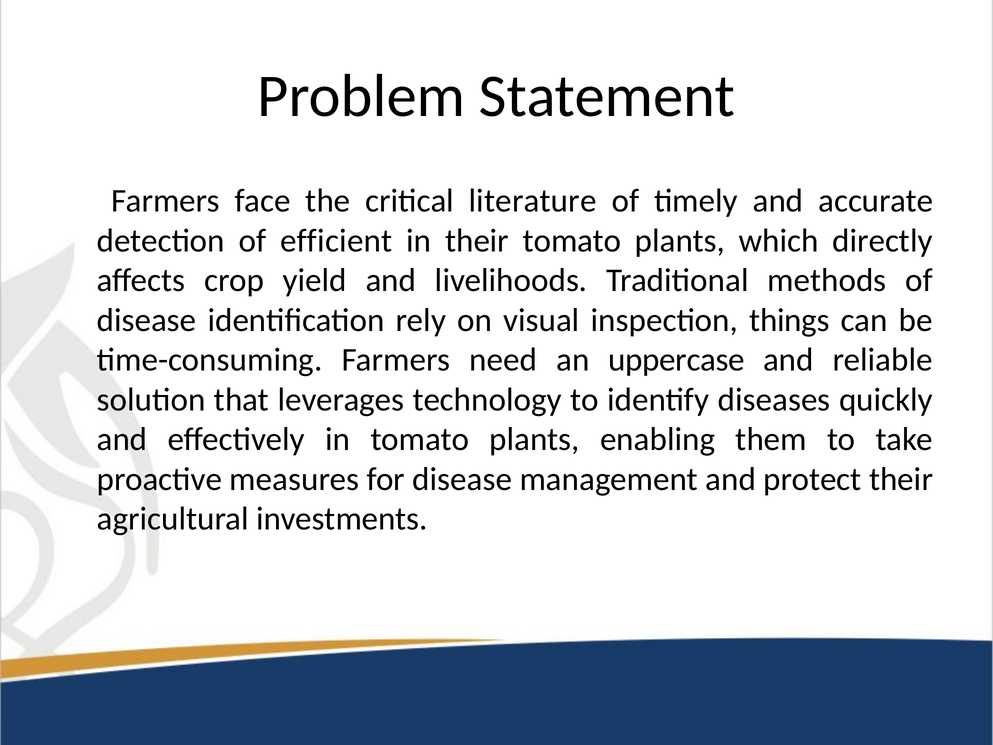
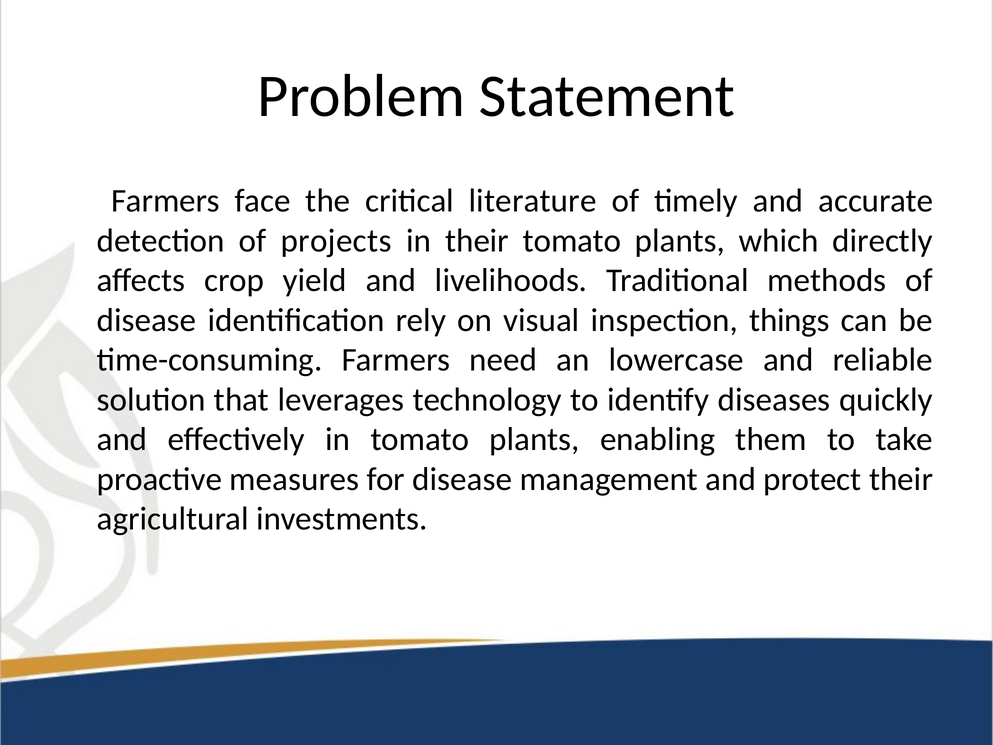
efficient: efficient -> projects (336, 241)
uppercase: uppercase -> lowercase (676, 360)
